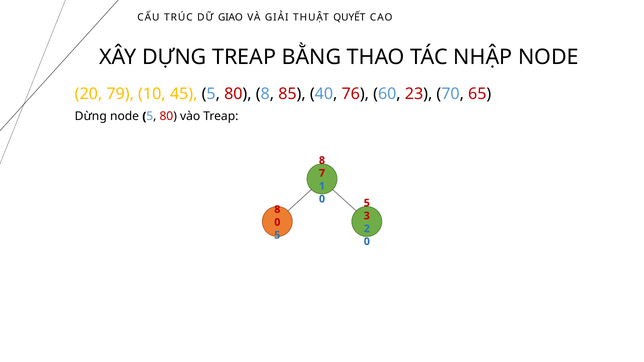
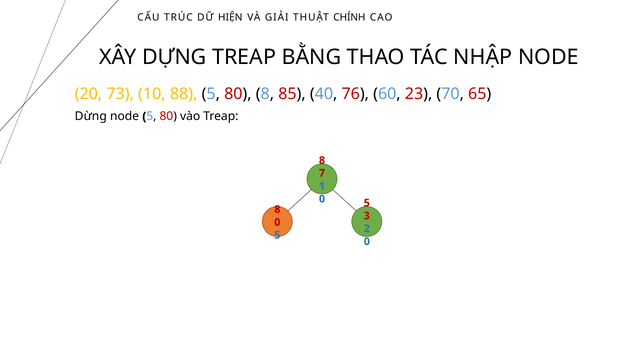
GIAO: GIAO -> HIỆN (230, 17)
QUYẾT: QUYẾT -> CHÍNH (349, 17)
79: 79 -> 73 (120, 94)
45: 45 -> 88 (184, 94)
